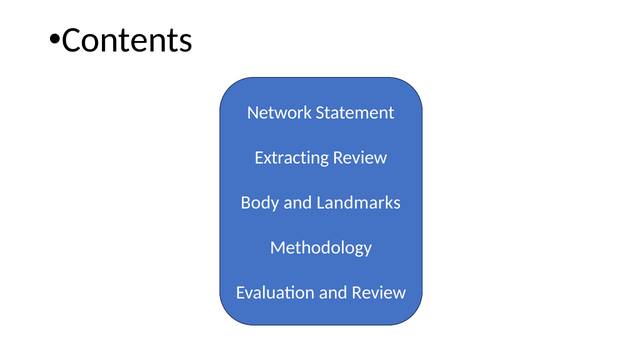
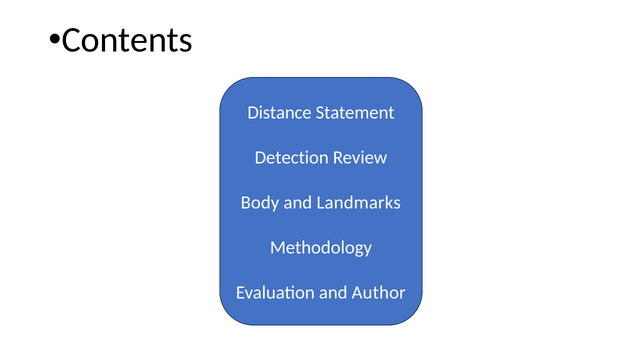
Network: Network -> Distance (279, 113)
Extracting: Extracting -> Detection (292, 158)
and Review: Review -> Author (379, 293)
